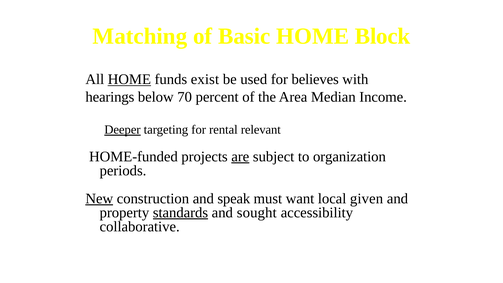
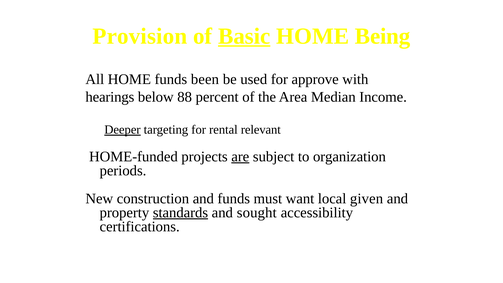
Matching: Matching -> Provision (140, 36)
Basic underline: none -> present (244, 36)
Block: Block -> Being (383, 36)
HOME underline: present -> none (129, 79)
exist: exist -> been (205, 79)
believes: believes -> approve (315, 79)
70: 70 -> 88 (185, 97)
New underline: present -> none (99, 199)
and speak: speak -> funds (234, 199)
collaborative: collaborative -> certifications (140, 227)
